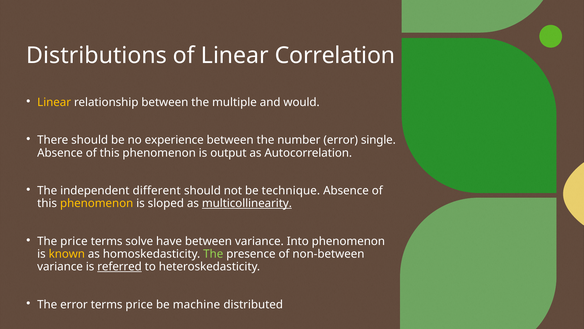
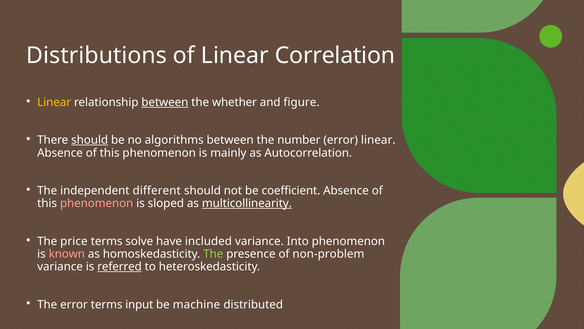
between underline: none -> present (165, 102)
multiple: multiple -> whether (235, 102)
would: would -> figure (301, 102)
should underline: none -> present (90, 140)
experience: experience -> algorithms (174, 140)
error single: single -> linear (378, 140)
output: output -> mainly (228, 153)
technique: technique -> coefficient (291, 190)
phenomenon colour: yellow -> pink (97, 203)
have between: between -> included (208, 241)
known colour: yellow -> pink (67, 254)
non-between: non-between -> non-problem (328, 254)
terms price: price -> input (139, 304)
